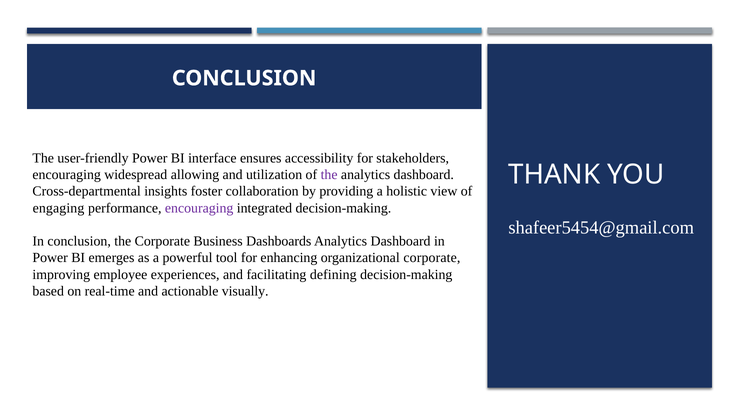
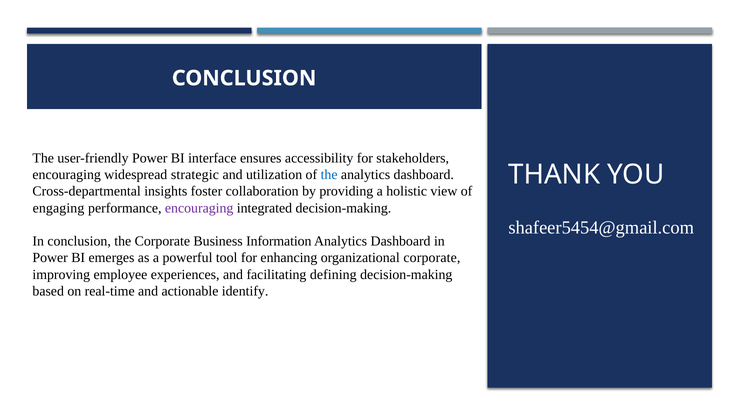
allowing: allowing -> strategic (195, 175)
the colour: purple -> blue (329, 175)
Dashboards: Dashboards -> Information (279, 241)
visually: visually -> identify (245, 291)
